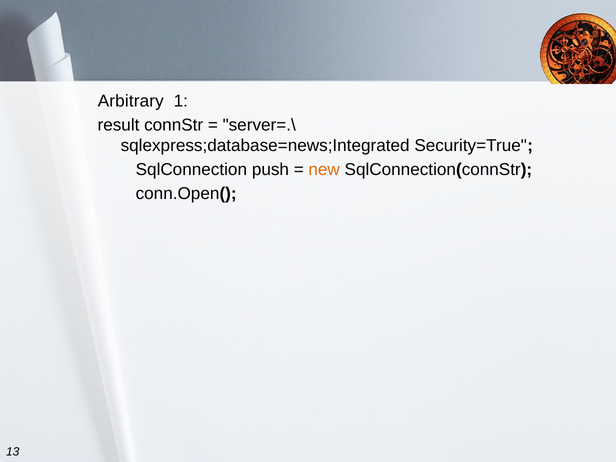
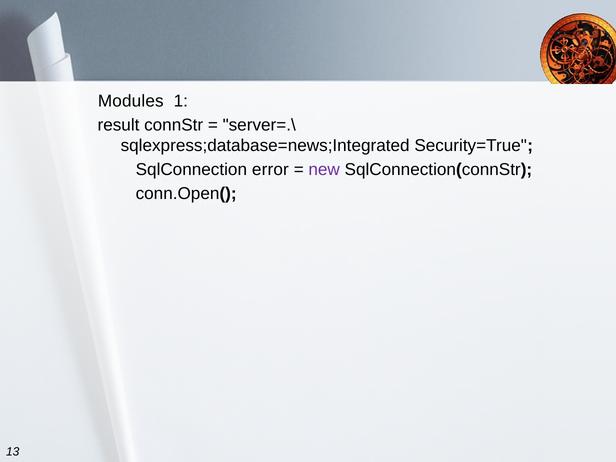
Arbitrary: Arbitrary -> Modules (131, 101)
push: push -> error (270, 170)
new colour: orange -> purple (324, 170)
